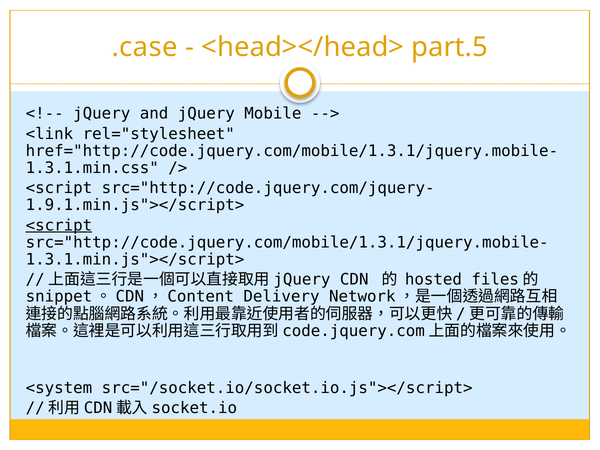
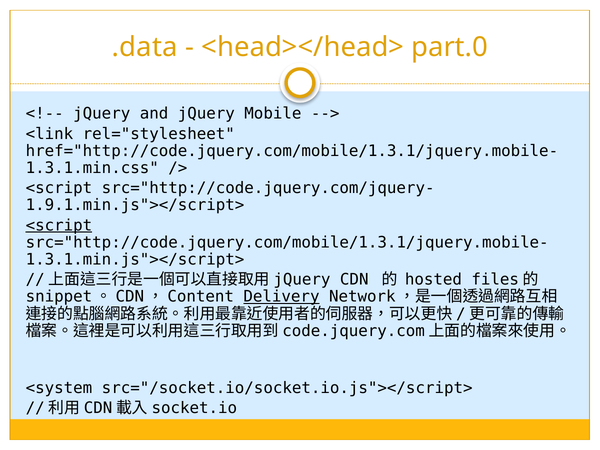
.case: .case -> .data (145, 47)
part.5: part.5 -> part.0 (450, 47)
Delivery underline: none -> present (281, 297)
